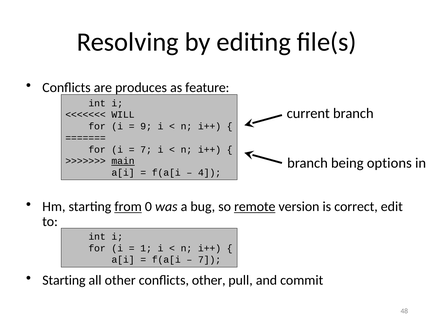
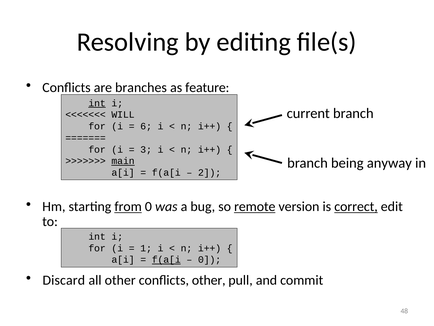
produces: produces -> branches (141, 87)
int underline: none -> present (97, 103)
9: 9 -> 6 (146, 126)
7: 7 -> 3 (146, 149)
options: options -> anyway (389, 163)
4: 4 -> 2 (210, 172)
correct underline: none -> present (356, 206)
f(a[i underline: none -> present (166, 259)
7: 7 -> 0 (210, 259)
Starting: Starting -> Discard (64, 280)
